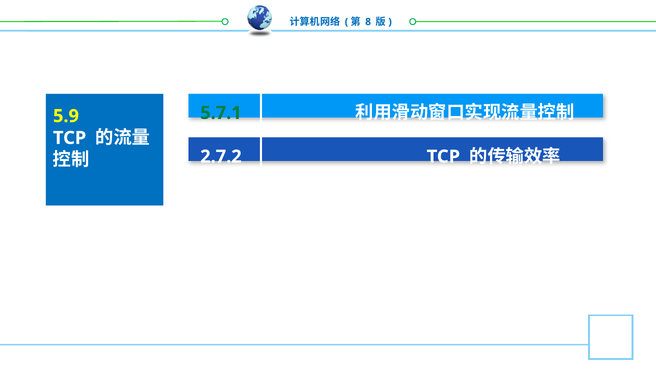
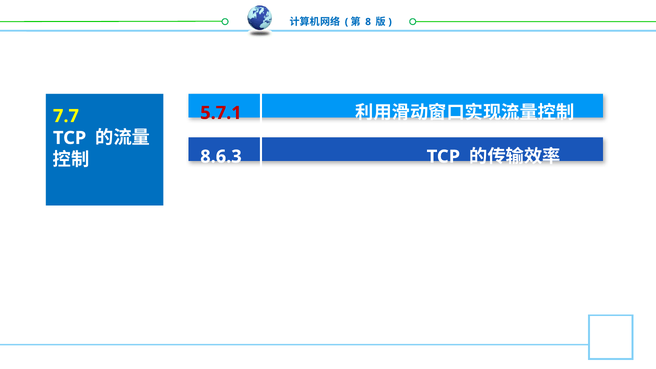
5.7.1 colour: green -> red (221, 113)
5.9: 5.9 -> 7.7 (66, 116)
2.7.2: 2.7.2 -> 8.6.3 (221, 157)
